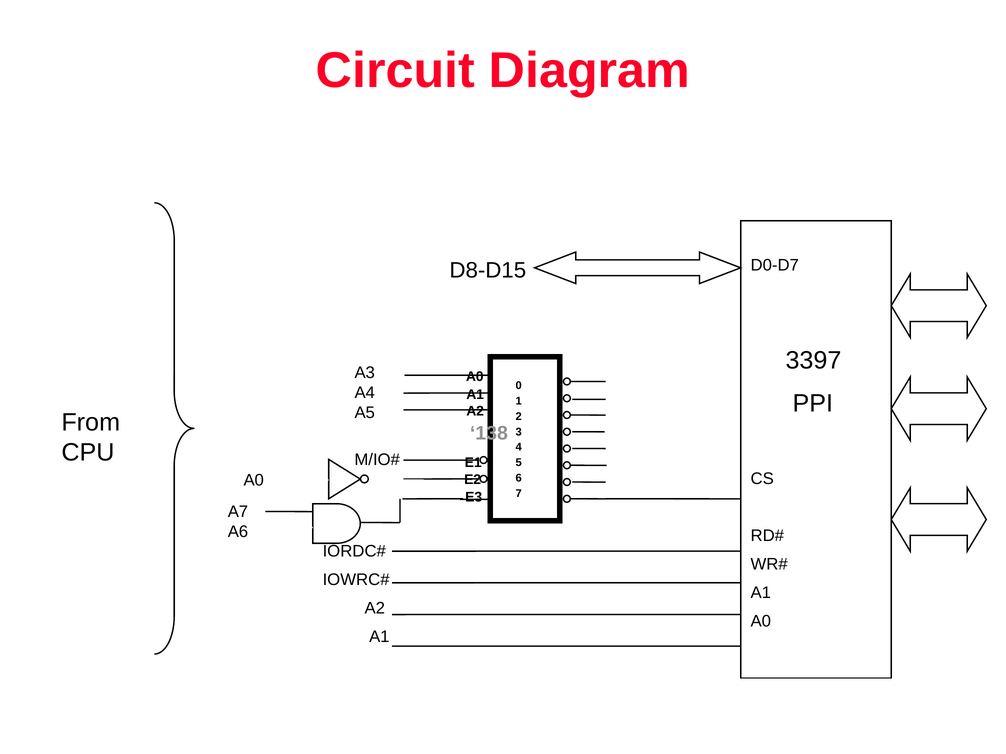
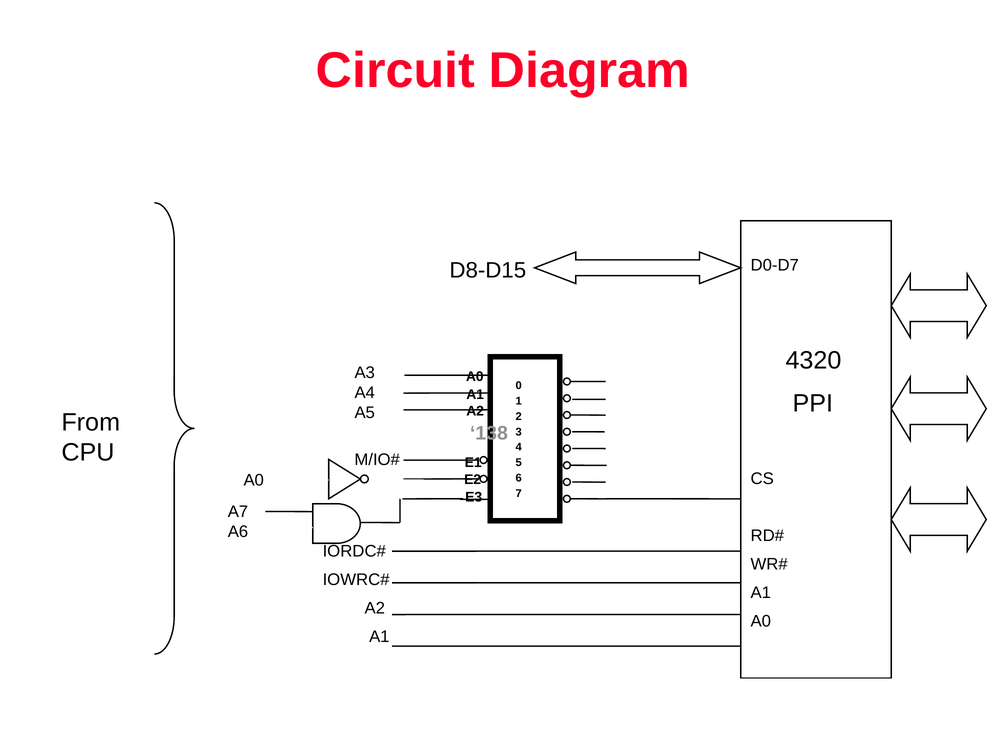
3397: 3397 -> 4320 (813, 361)
